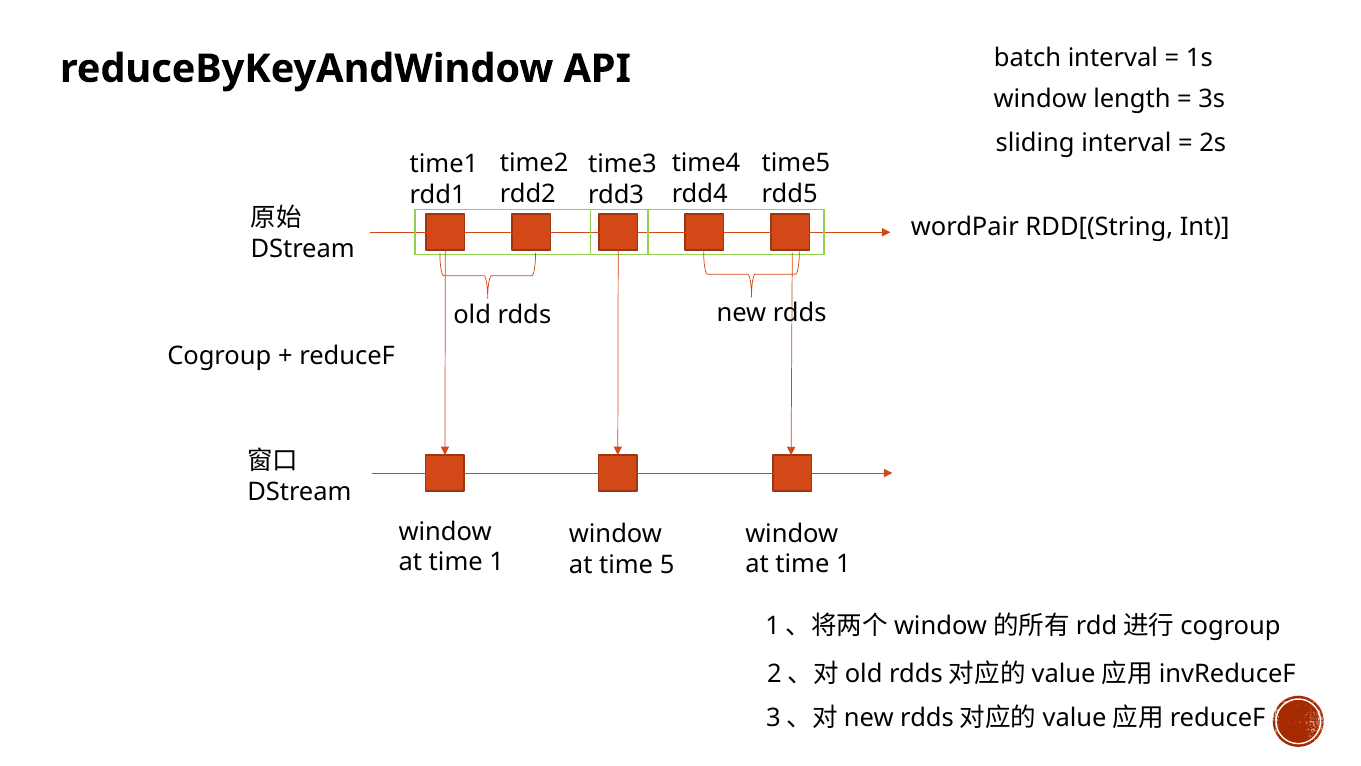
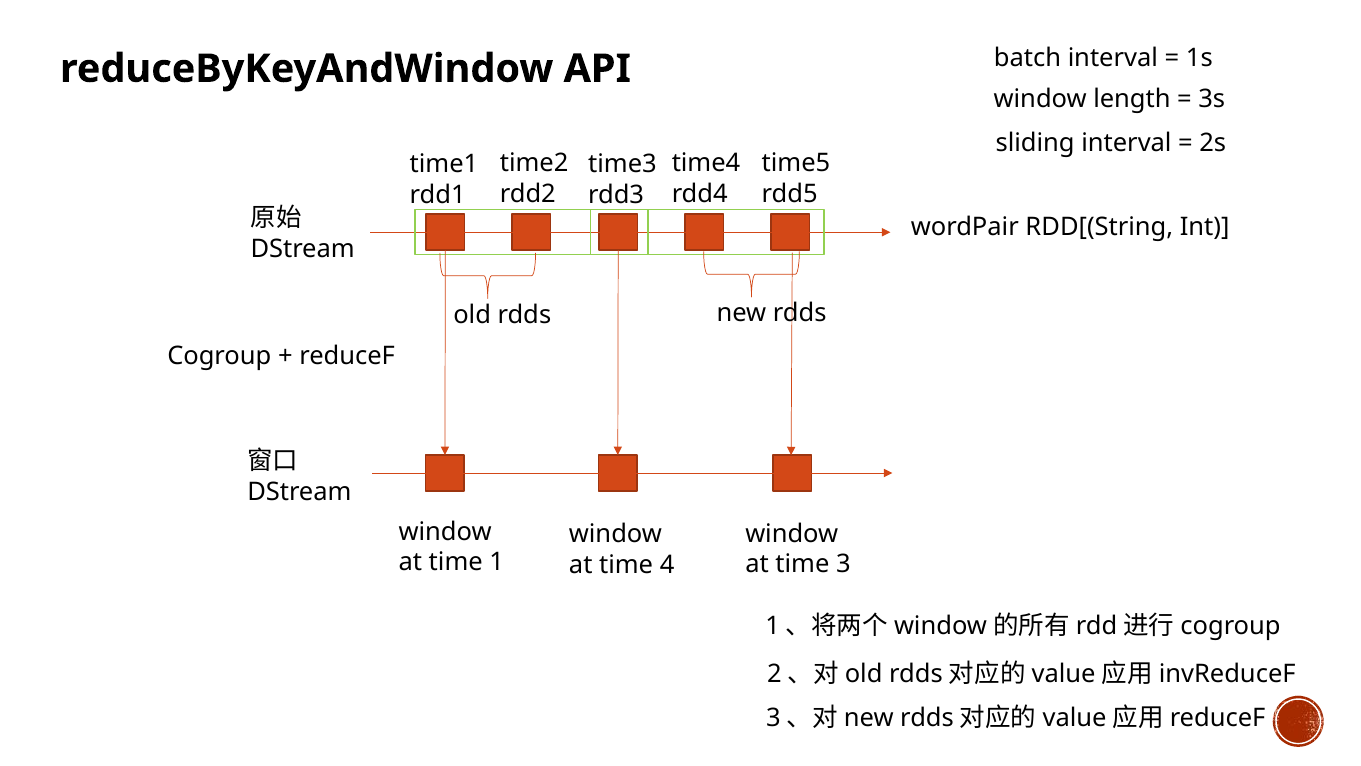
1: 1 -> 3 (843, 564)
5: 5 -> 4 (667, 564)
